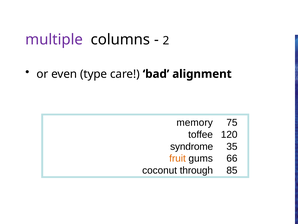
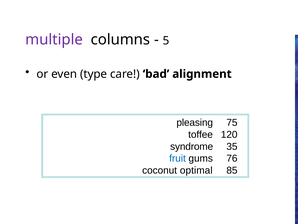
2: 2 -> 5 (166, 41)
memory: memory -> pleasing (195, 122)
fruit colour: orange -> blue (178, 158)
66: 66 -> 76 (232, 158)
through: through -> optimal (196, 170)
